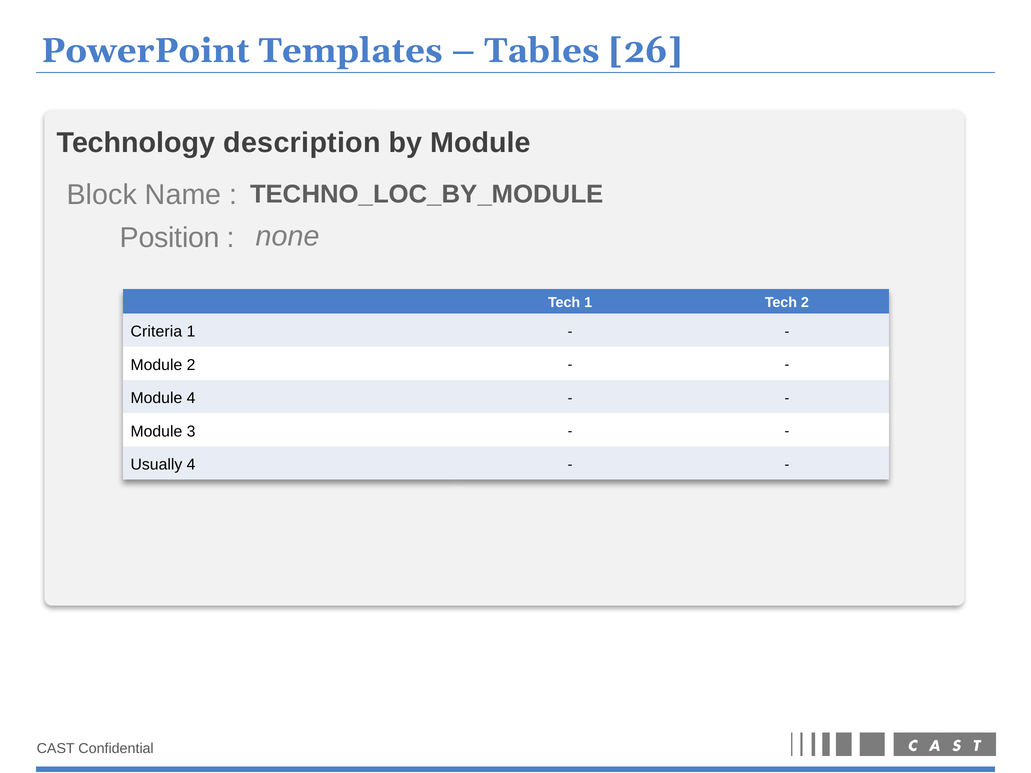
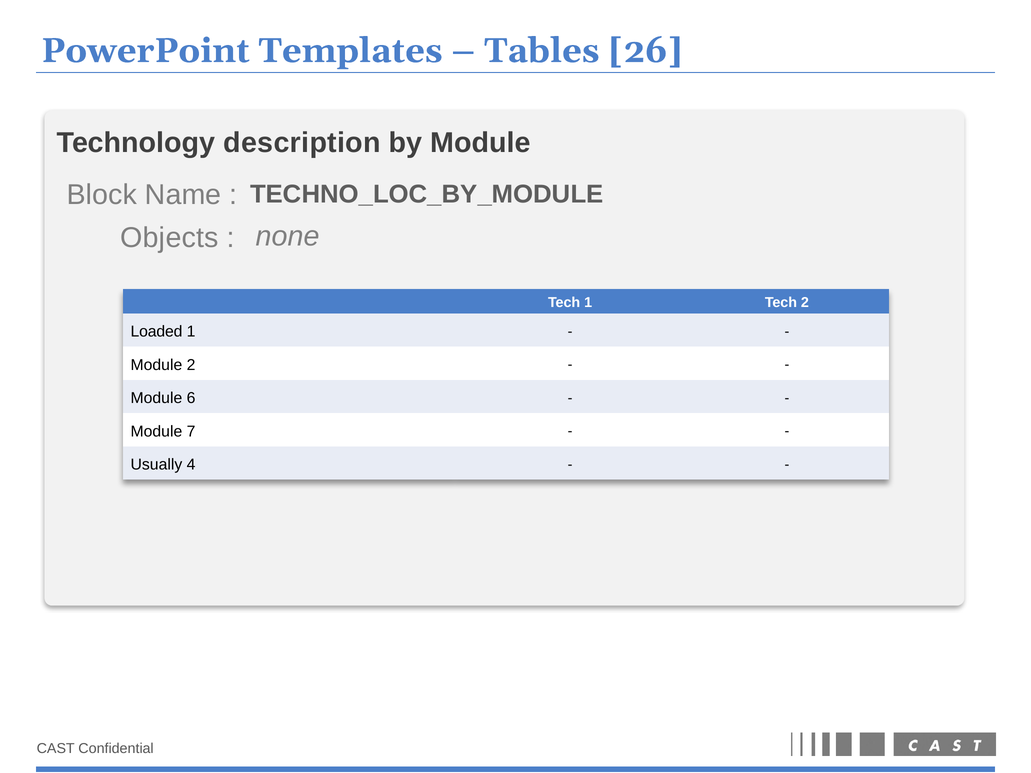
Position: Position -> Objects (170, 238)
Criteria: Criteria -> Loaded (157, 332)
Module 4: 4 -> 6 (191, 398)
3: 3 -> 7 (191, 431)
